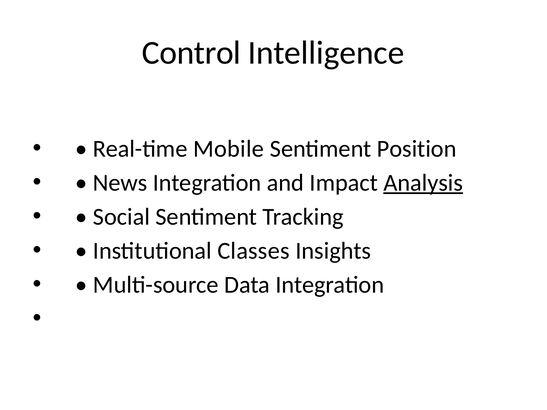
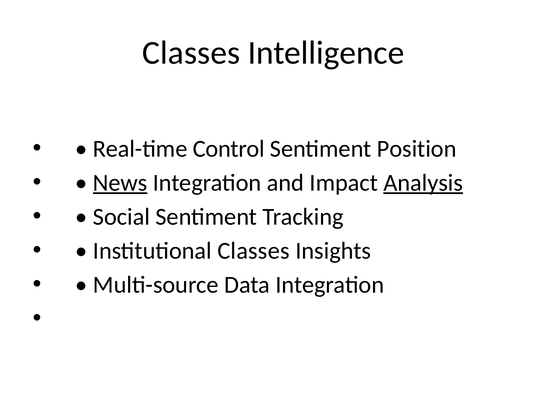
Control: Control -> Classes (191, 53)
Mobile: Mobile -> Control (229, 149)
News underline: none -> present (120, 183)
